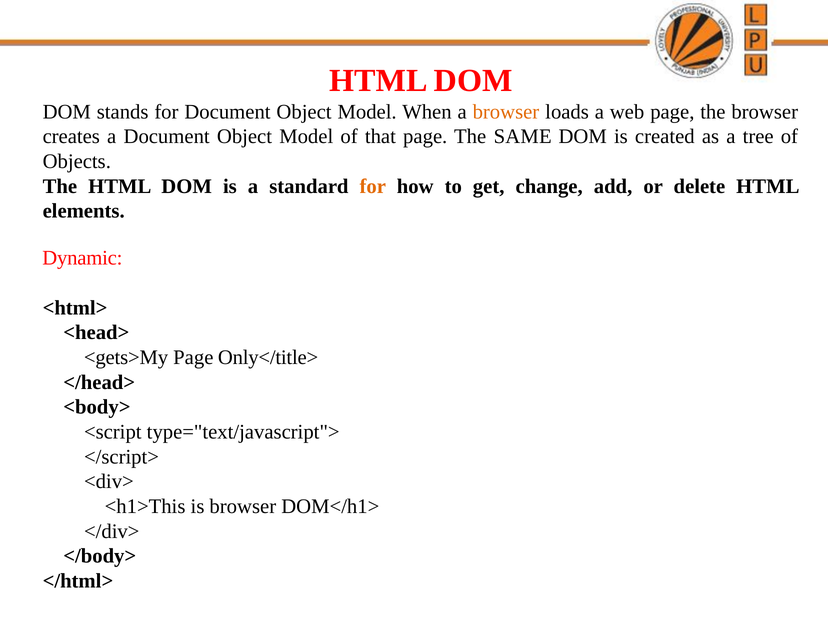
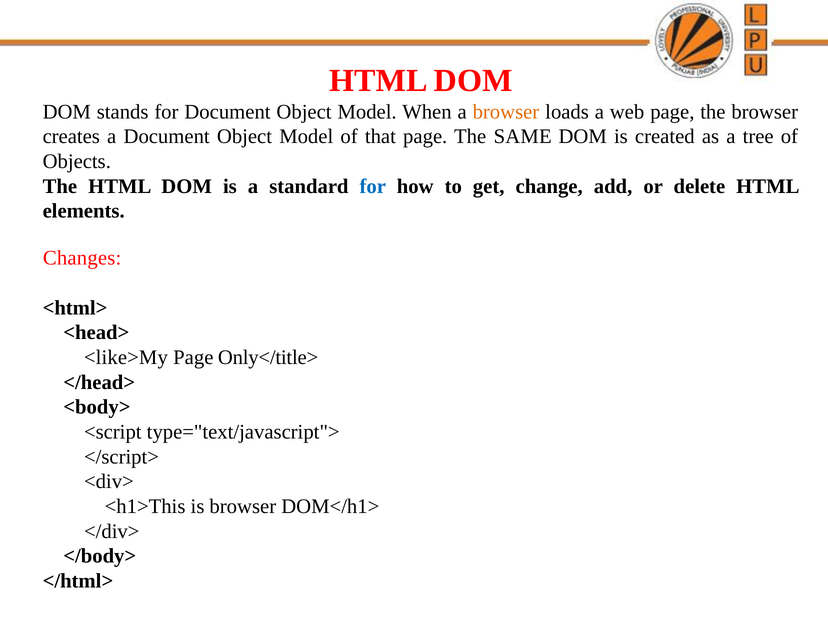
for colour: orange -> blue (373, 186)
Dynamic: Dynamic -> Changes (82, 258)
<gets>My: <gets>My -> <like>My (126, 357)
